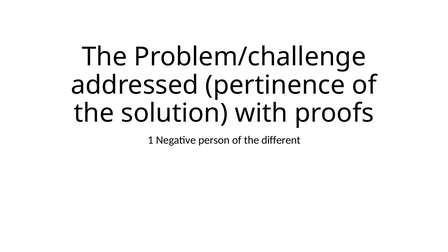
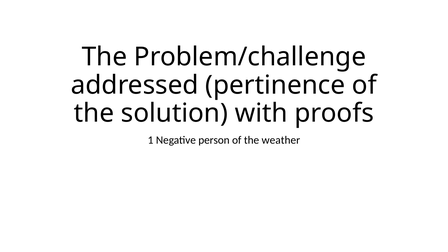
different: different -> weather (281, 140)
